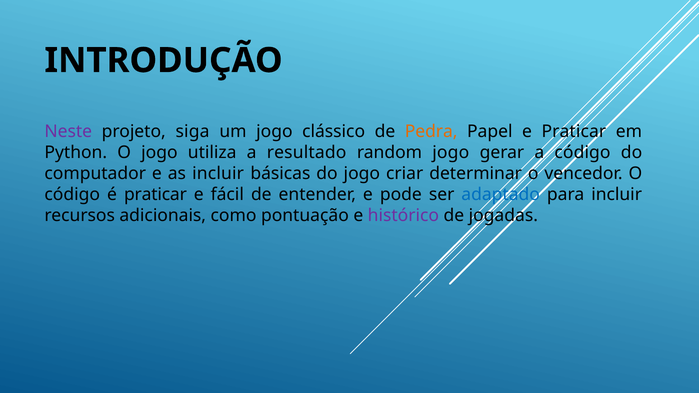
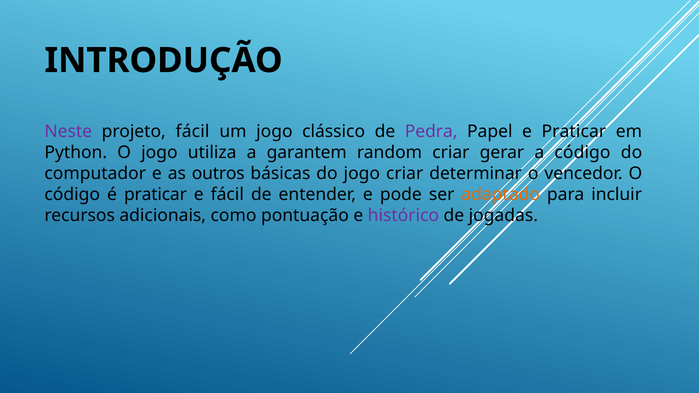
projeto siga: siga -> fácil (193, 132)
Pedra colour: orange -> purple (431, 132)
resultado: resultado -> garantem (307, 152)
random jogo: jogo -> criar (451, 152)
as incluir: incluir -> outros (218, 173)
adaptado colour: blue -> orange (501, 194)
